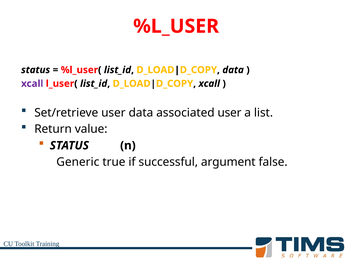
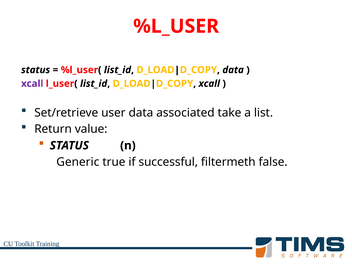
associated user: user -> take (229, 113)
argument: argument -> filtermeth (228, 162)
